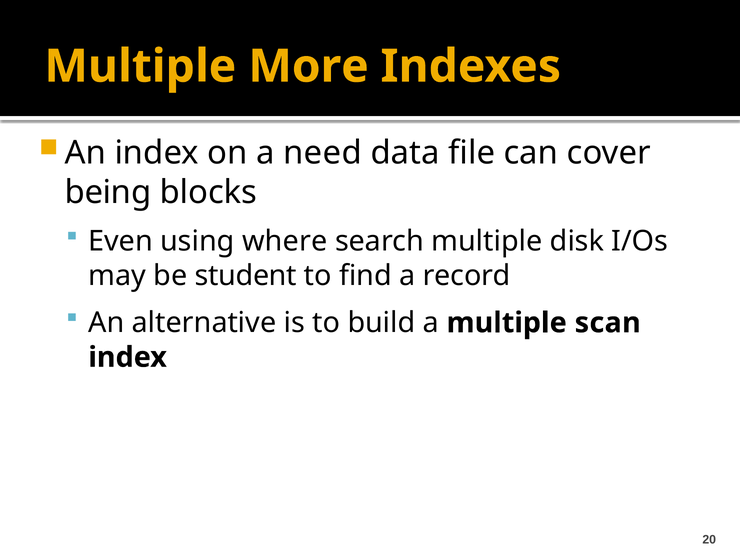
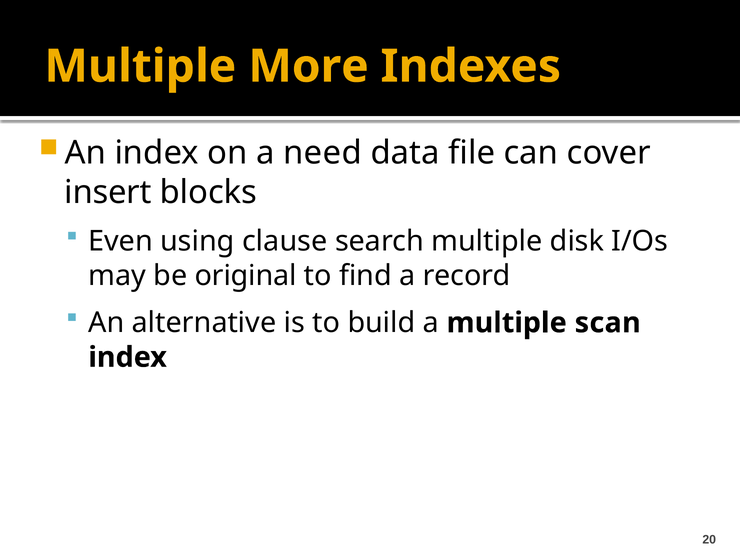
being: being -> insert (108, 192)
where: where -> clause (285, 241)
student: student -> original (246, 276)
